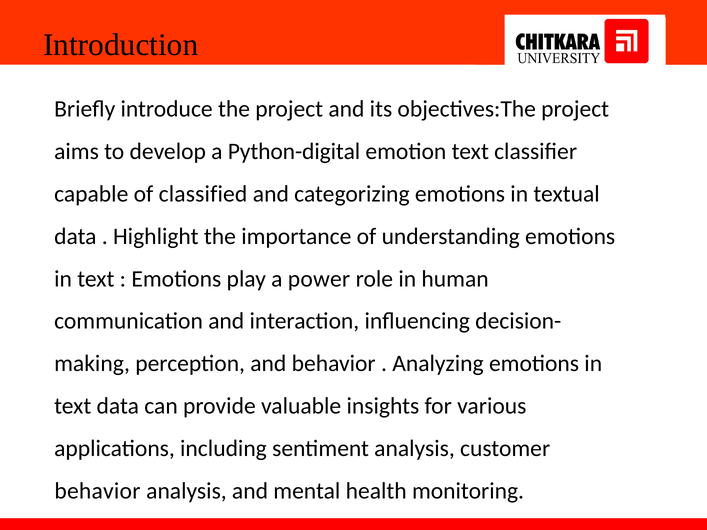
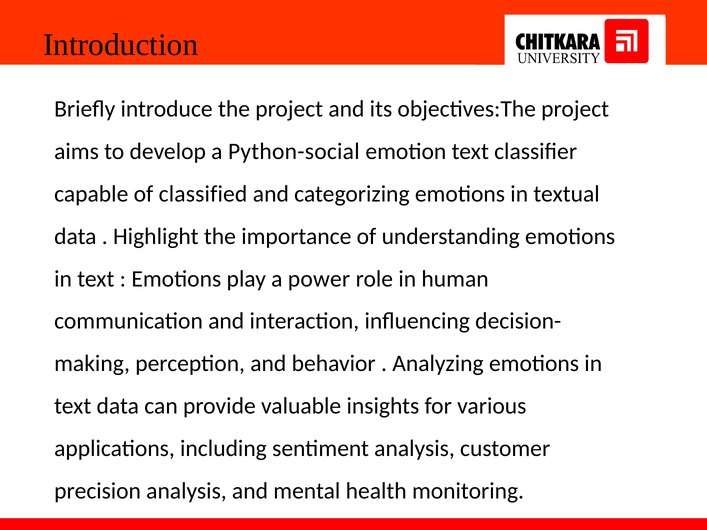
Python-digital: Python-digital -> Python-social (294, 152)
behavior: behavior -> precision (98, 491)
